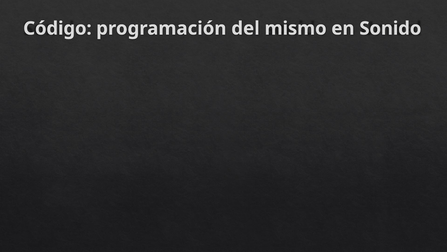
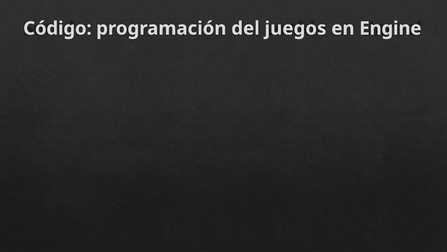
mismo: mismo -> juegos (295, 28)
Sonido: Sonido -> Engine (390, 28)
